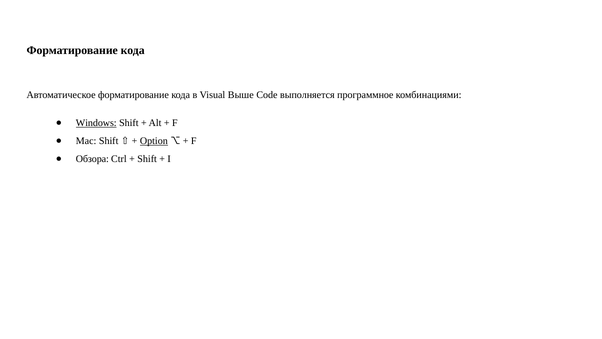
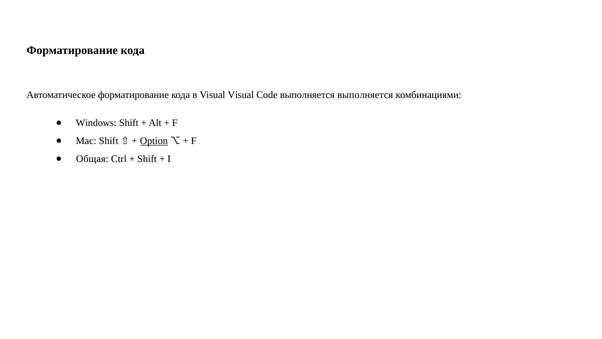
Visual Выше: Выше -> Visual (241, 95)
выполняется программное: программное -> выполняется (365, 95)
Windows underline: present -> none (96, 123)
Обзора: Обзора -> Общая (92, 159)
